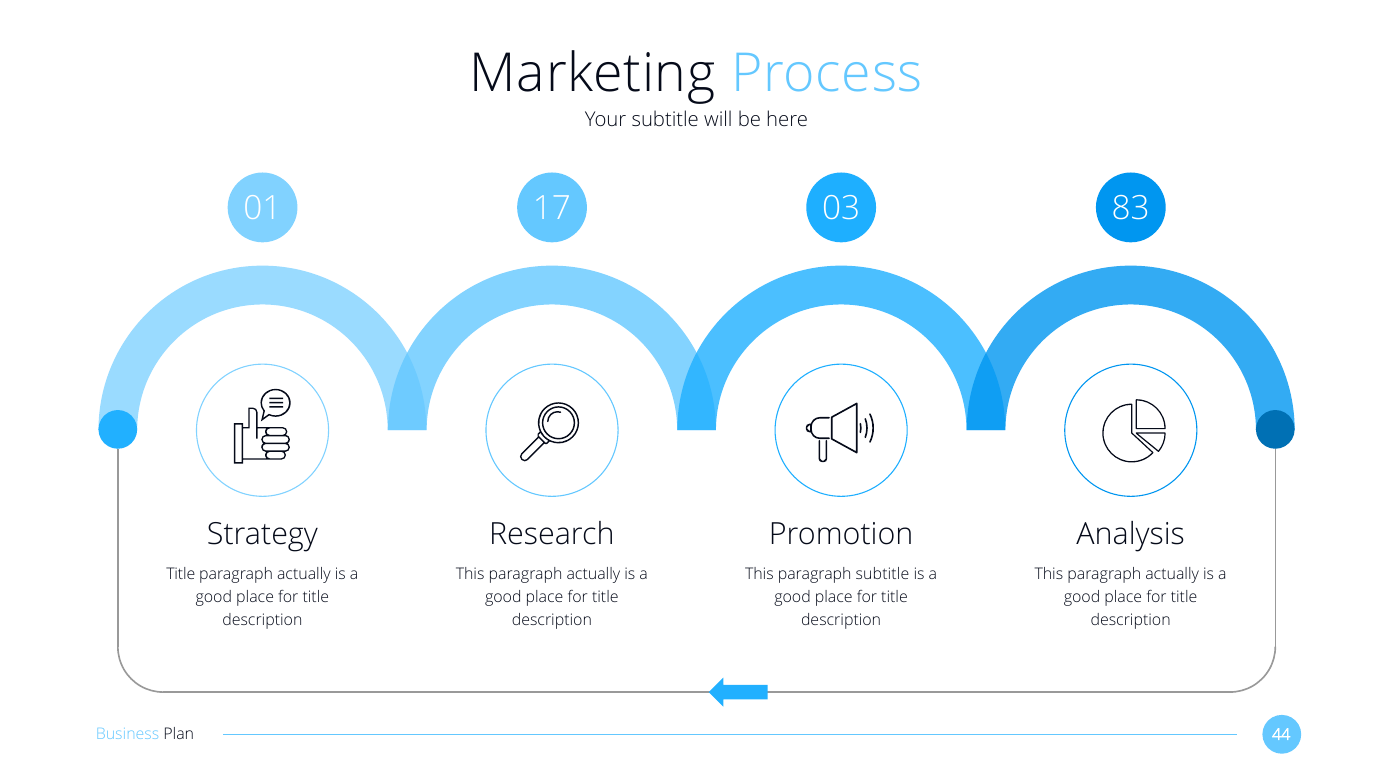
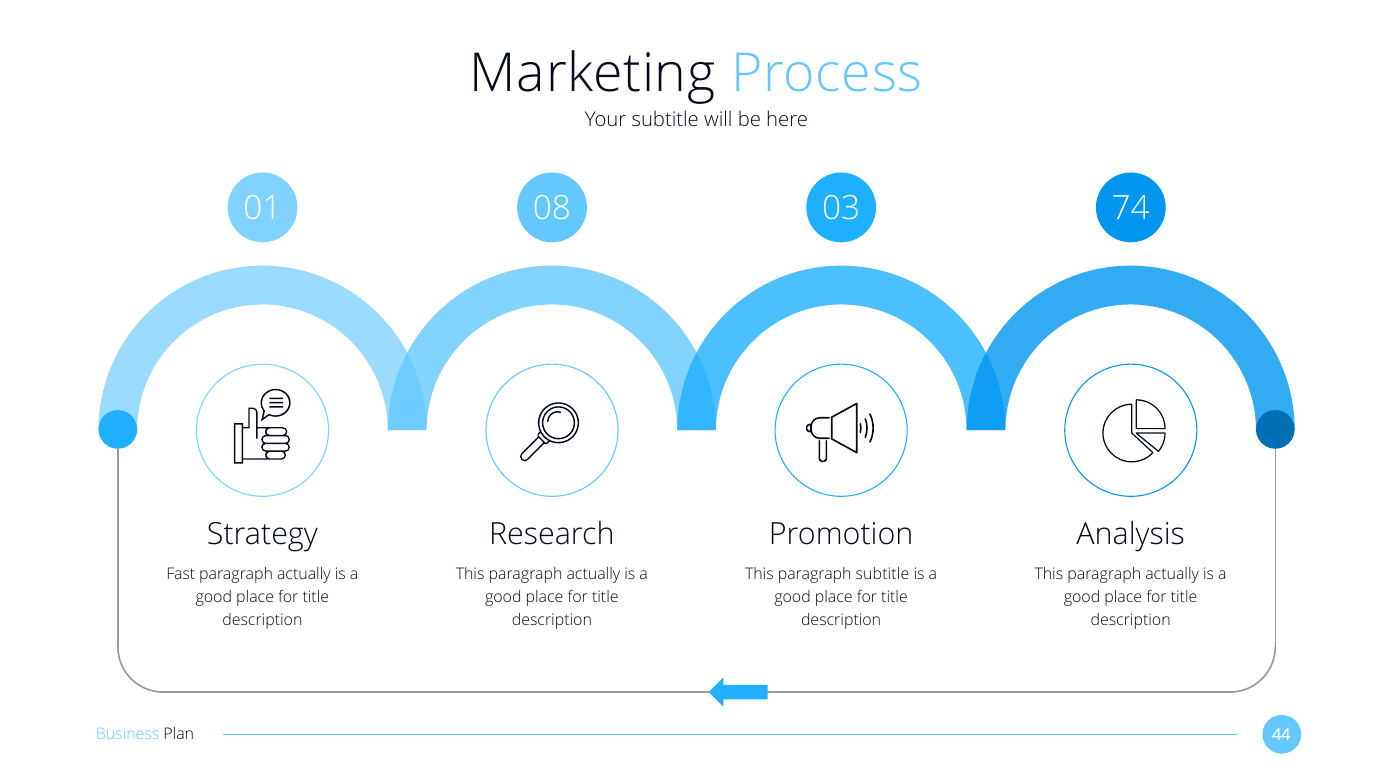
17: 17 -> 08 (552, 209)
83: 83 -> 74 (1131, 209)
Title: Title -> Fast (181, 574)
